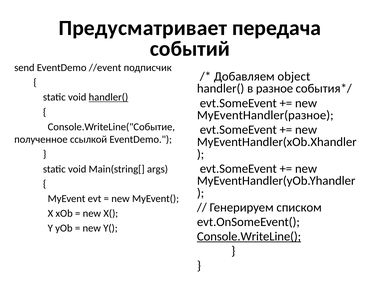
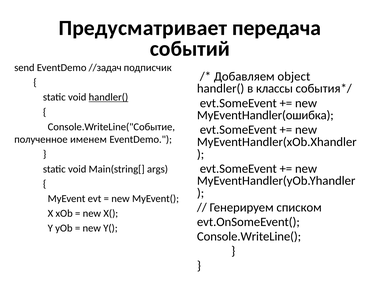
//event: //event -> //задач (105, 68)
разное: разное -> классы (274, 89)
MyEventHandler(разное: MyEventHandler(разное -> MyEventHandler(ошибка (265, 115)
ссылкой: ссылкой -> именем (88, 139)
Console.WriteLine( underline: present -> none (249, 237)
